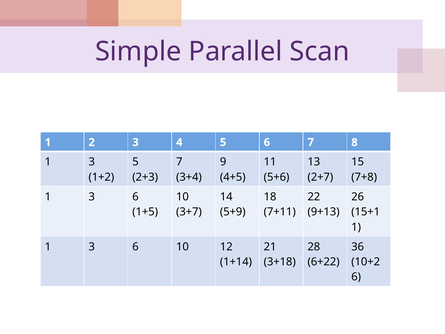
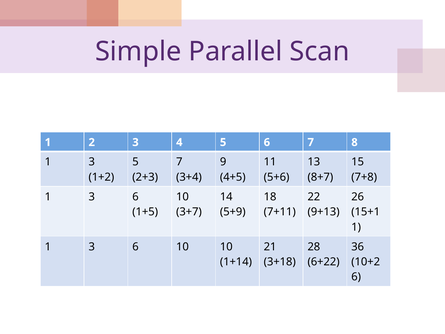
2+7: 2+7 -> 8+7 (320, 177)
10 12: 12 -> 10 (226, 246)
